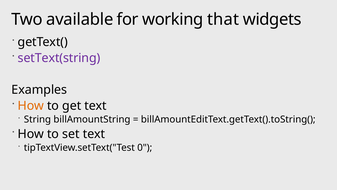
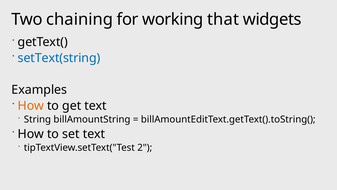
available: available -> chaining (80, 19)
setText(string colour: purple -> blue (59, 58)
0: 0 -> 2 (145, 147)
